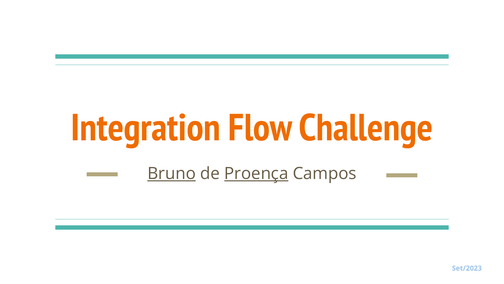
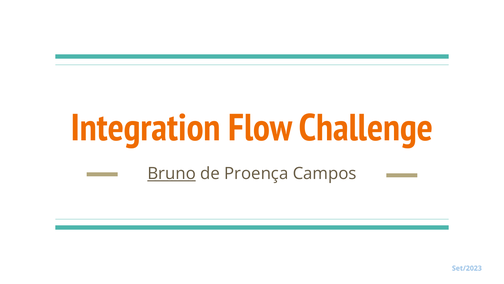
Proença underline: present -> none (256, 173)
